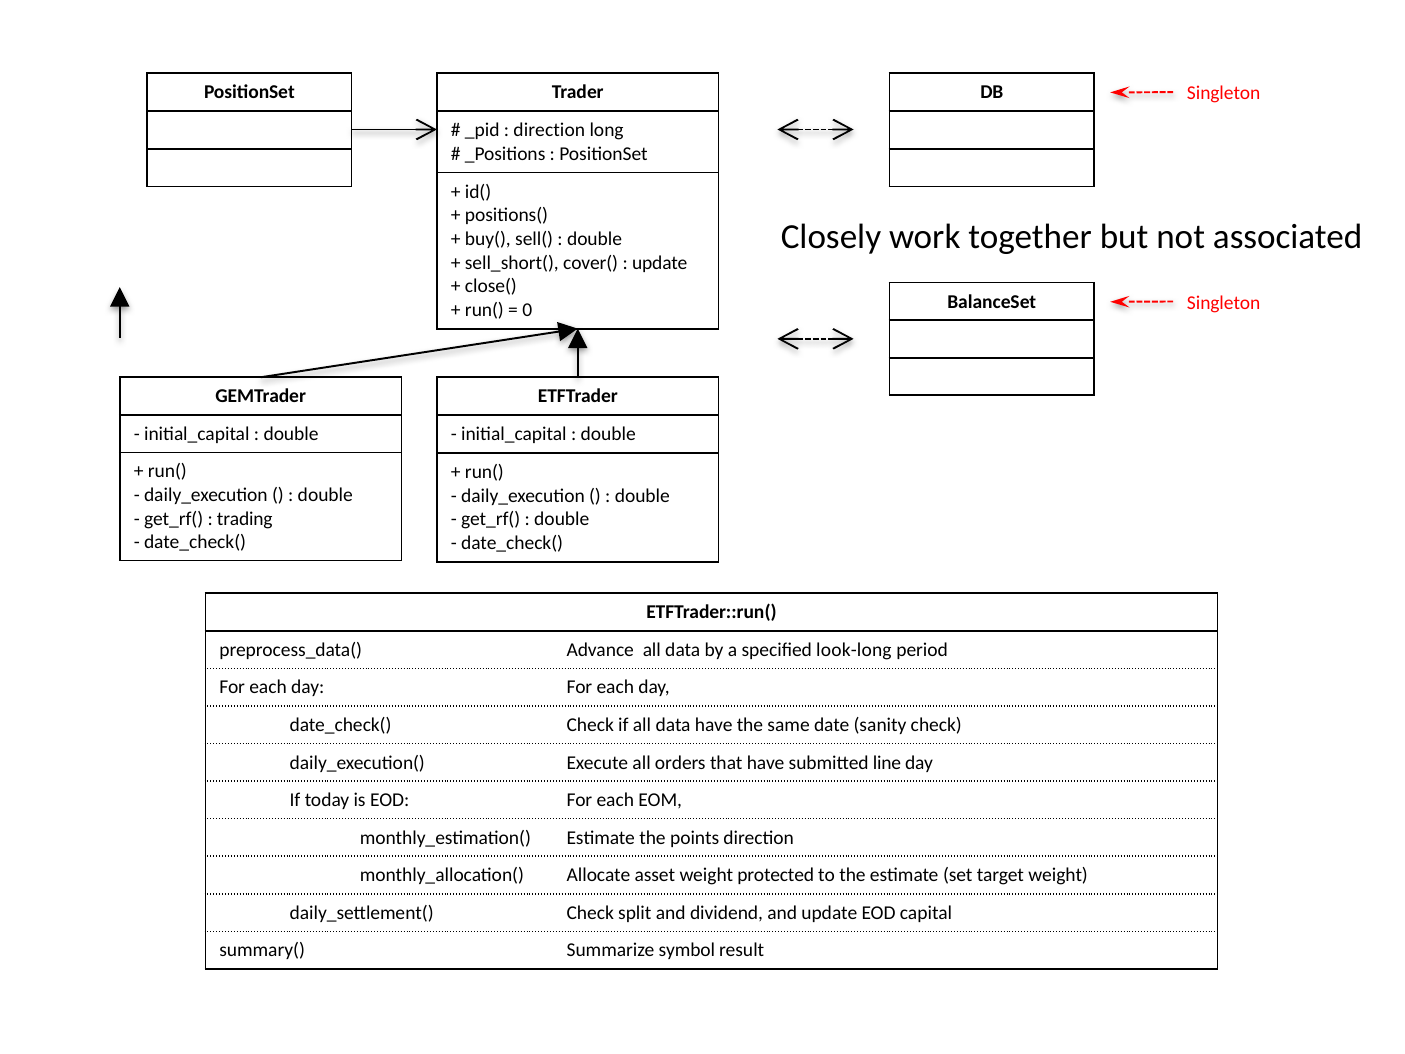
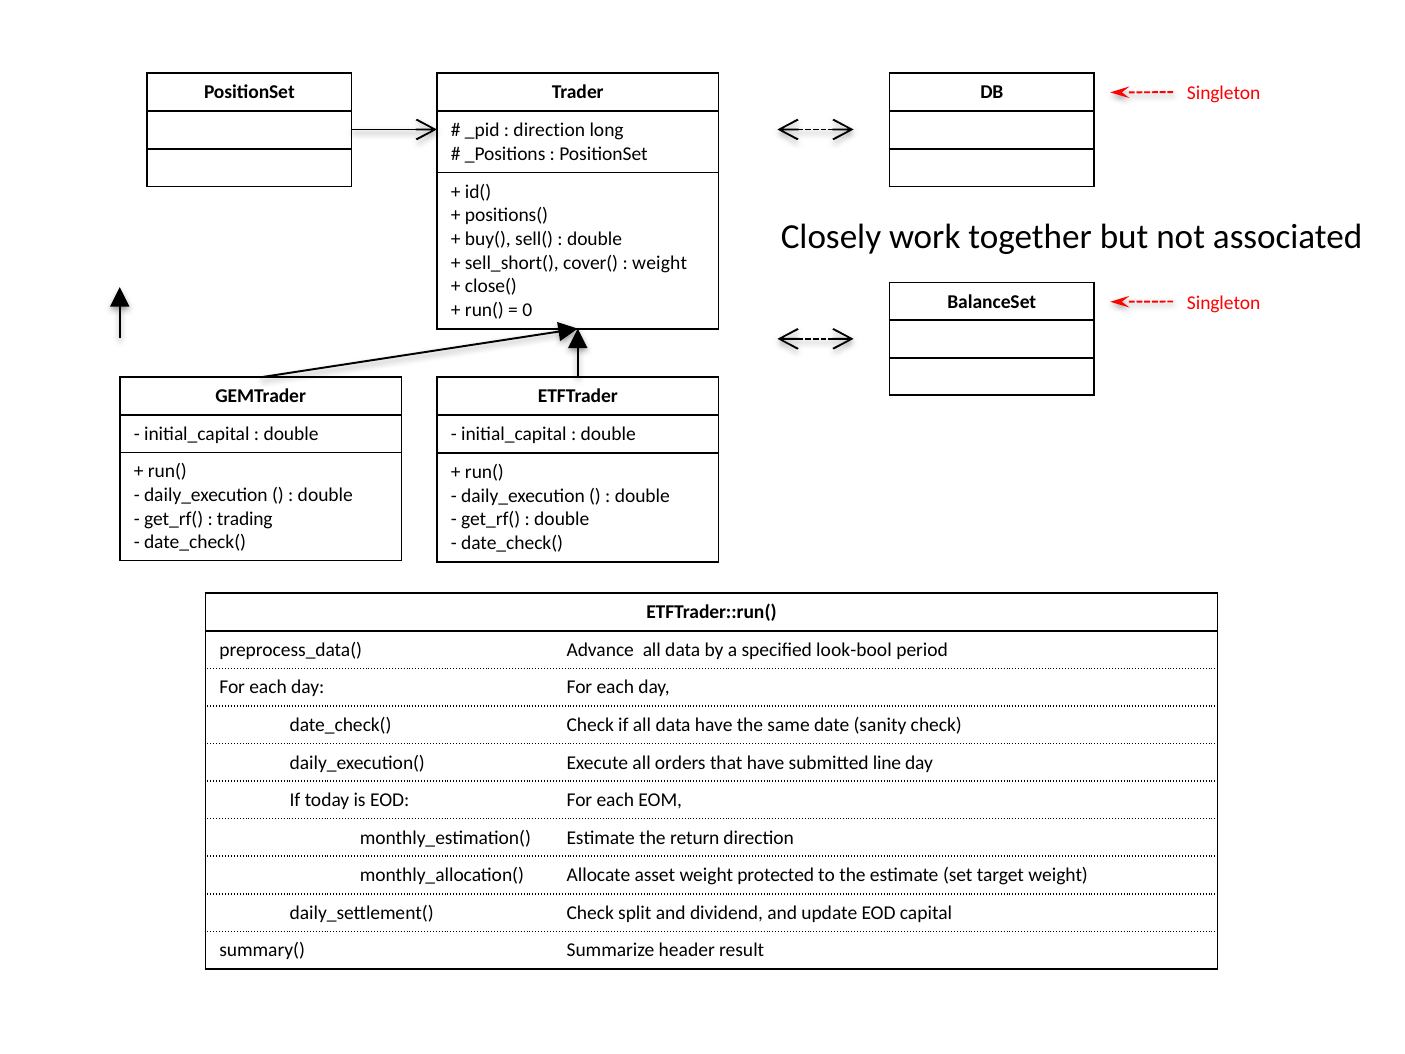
update: update -> weight (660, 263)
look-long: look-long -> look-bool (854, 650)
points: points -> return (695, 837)
symbol: symbol -> header (687, 950)
